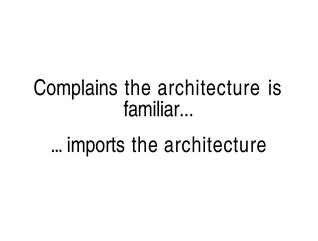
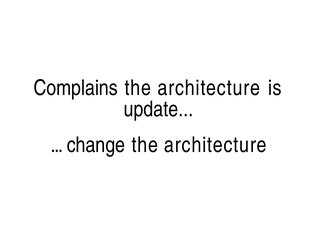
familiar: familiar -> update (158, 109)
imports: imports -> change (96, 145)
